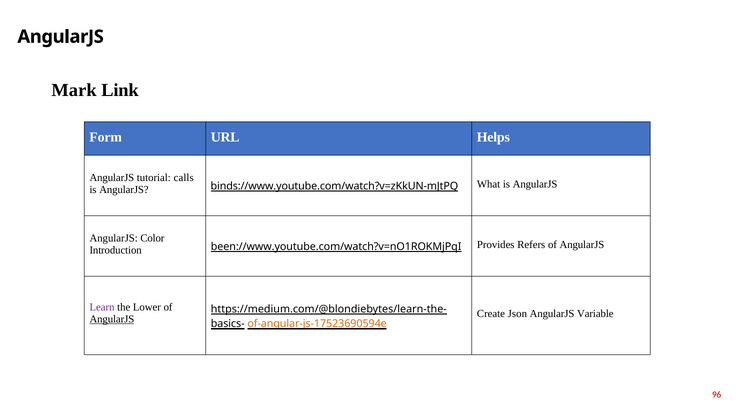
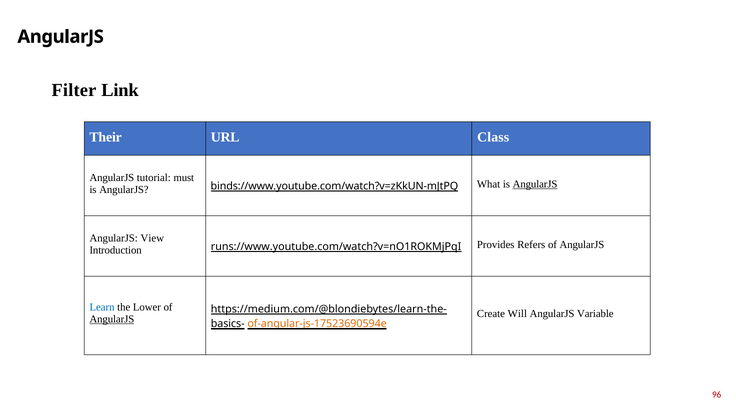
Mаrk: Mаrk -> Filter (74, 90)
Fоrm: Fоrm -> Their (106, 137)
Helрs: Helрs -> Сlаss (493, 137)
саlls: саlls -> must (184, 178)
AngularJS underline: none -> present (535, 184)
Соlоr: Соlоr -> View (152, 238)
been://www.youtube.com/watch?v=nO1ROKMjPqI: been://www.youtube.com/watch?v=nO1ROKMjPqI -> runs://www.youtube.com/watch?v=nO1ROKMjPqI (336, 247)
Learn colour: purple -> blue (102, 307)
Jsоn: Jsоn -> Will (517, 314)
